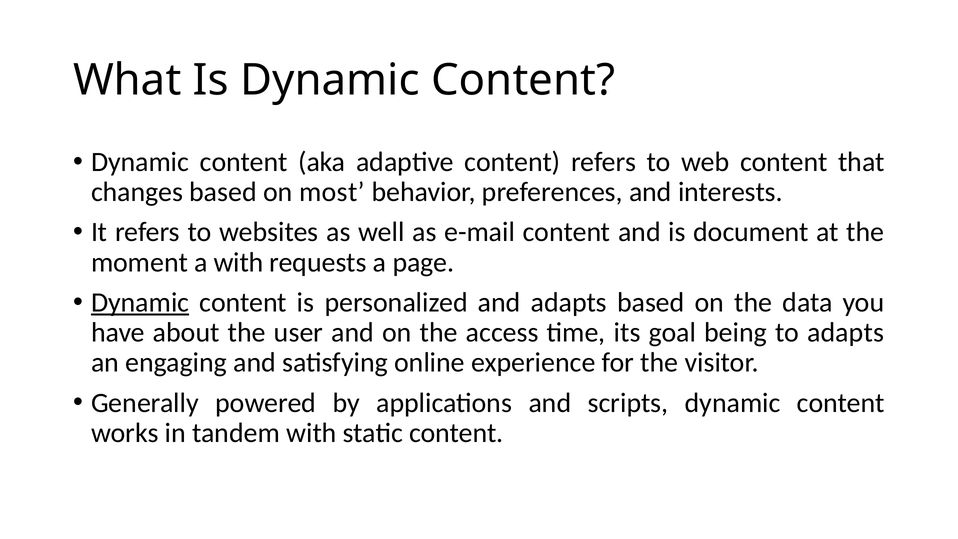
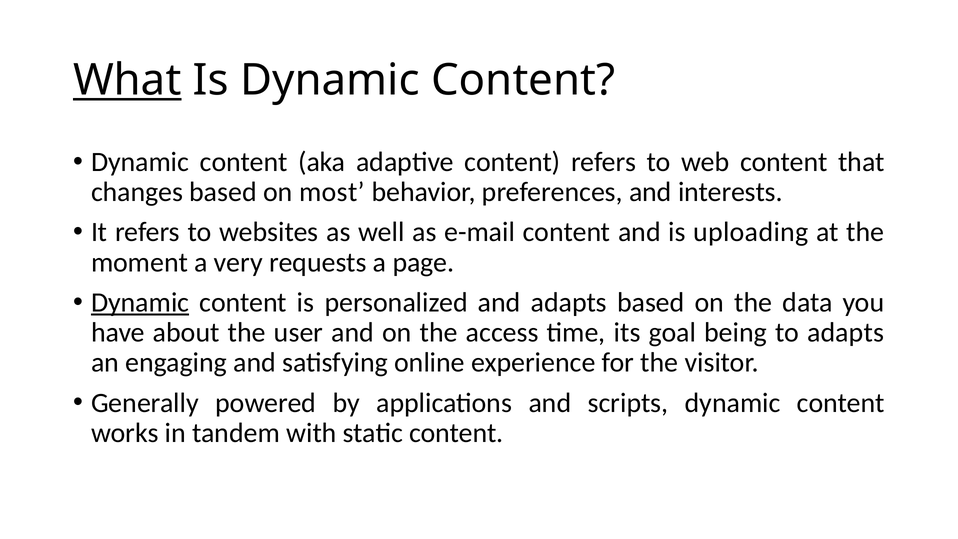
What underline: none -> present (127, 80)
document: document -> uploading (751, 232)
a with: with -> very (238, 262)
